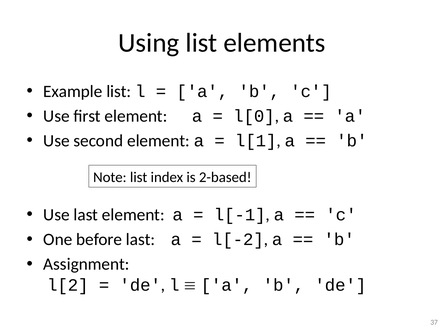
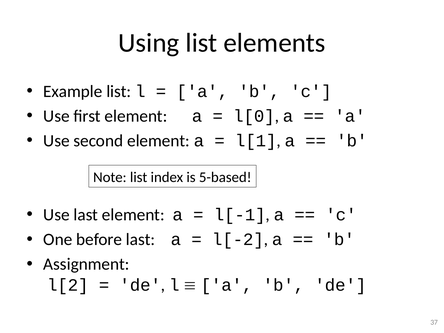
2-based: 2-based -> 5-based (225, 177)
